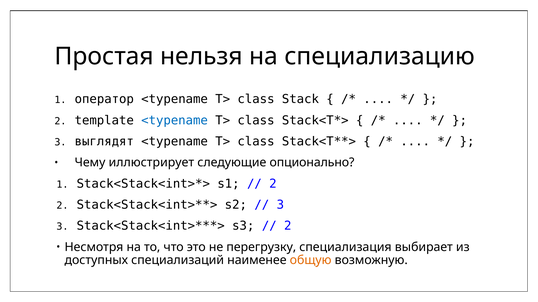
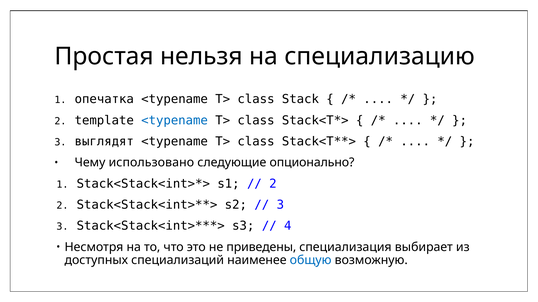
оператор: оператор -> опечатка (104, 99)
иллюстрирует: иллюстрирует -> использовано (151, 163)
2: 2 -> 4 (288, 226)
перегрузку: перегрузку -> приведены (261, 247)
общую colour: orange -> blue (311, 261)
